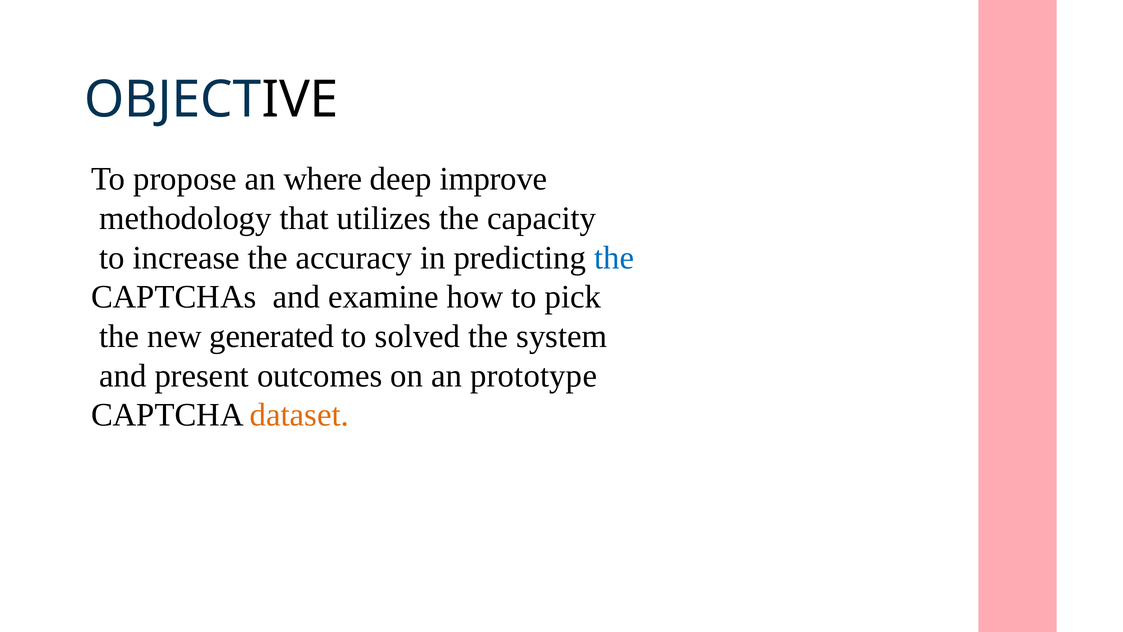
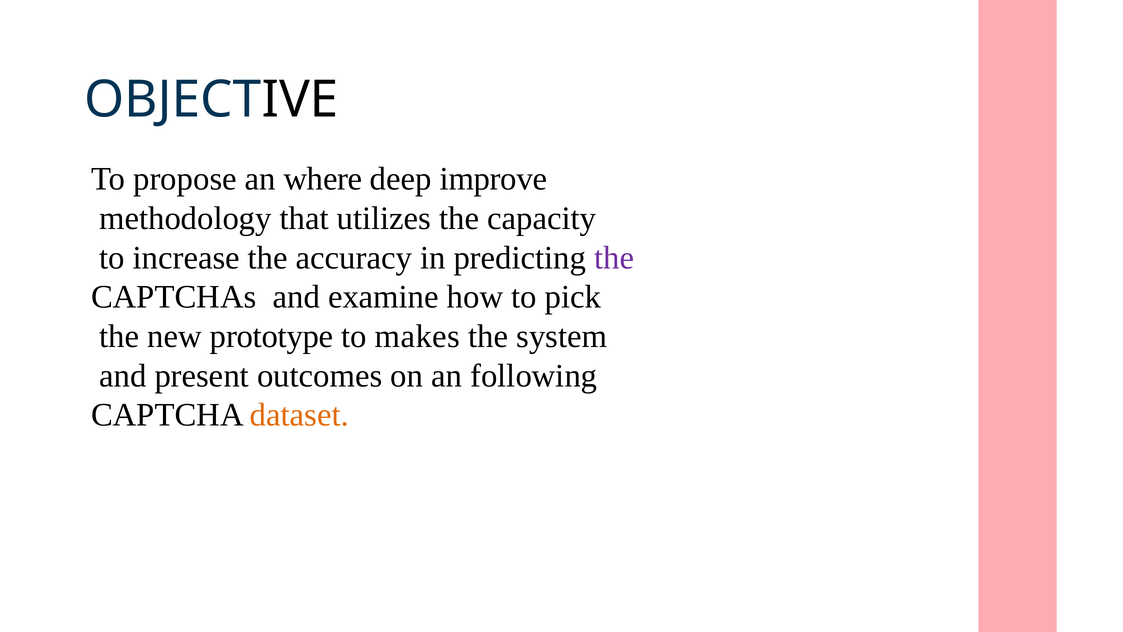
the colour: blue -> purple (614, 258)
generated: generated -> prototype (272, 336)
solved: solved -> makes (417, 336)
prototype: prototype -> following (534, 376)
